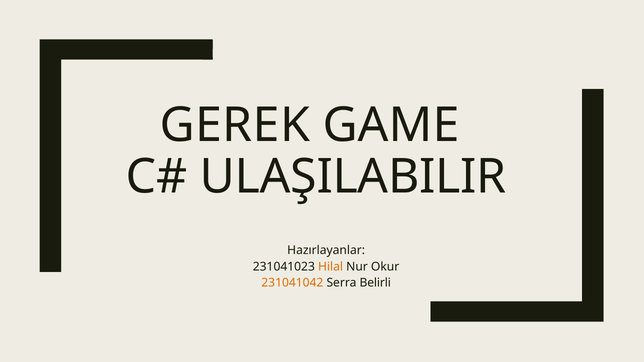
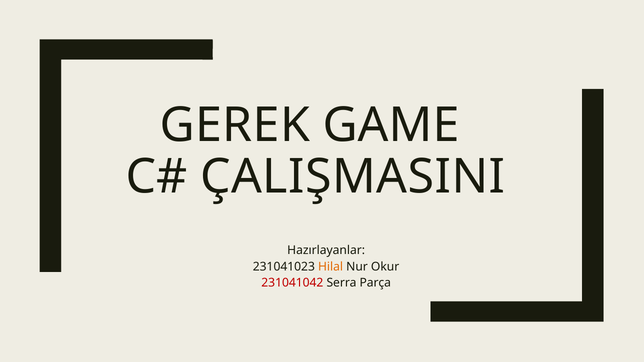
ULAŞILABILIR: ULAŞILABILIR -> ÇALIŞMASINI (353, 177)
231041042 colour: orange -> red (292, 283)
Belirli: Belirli -> Parça (375, 283)
